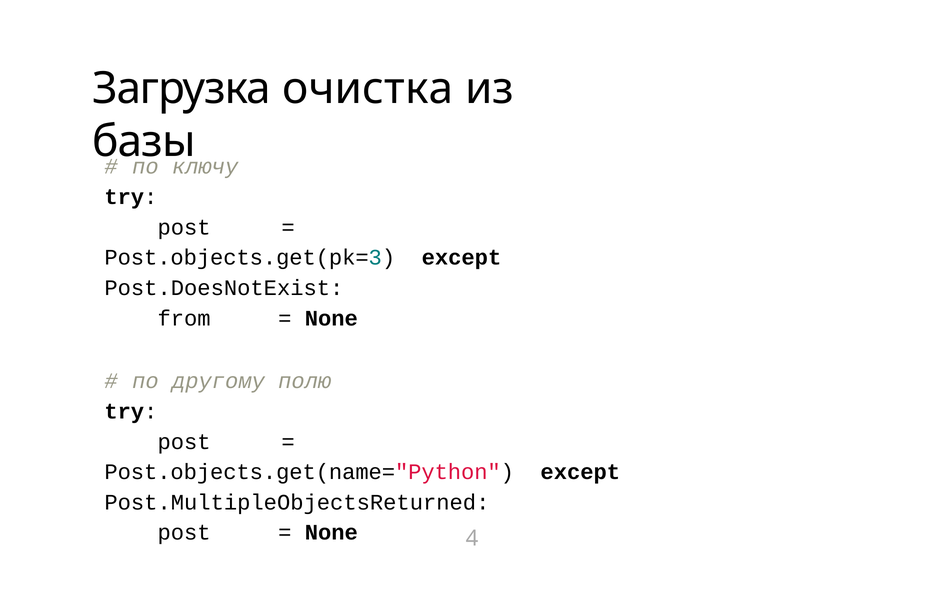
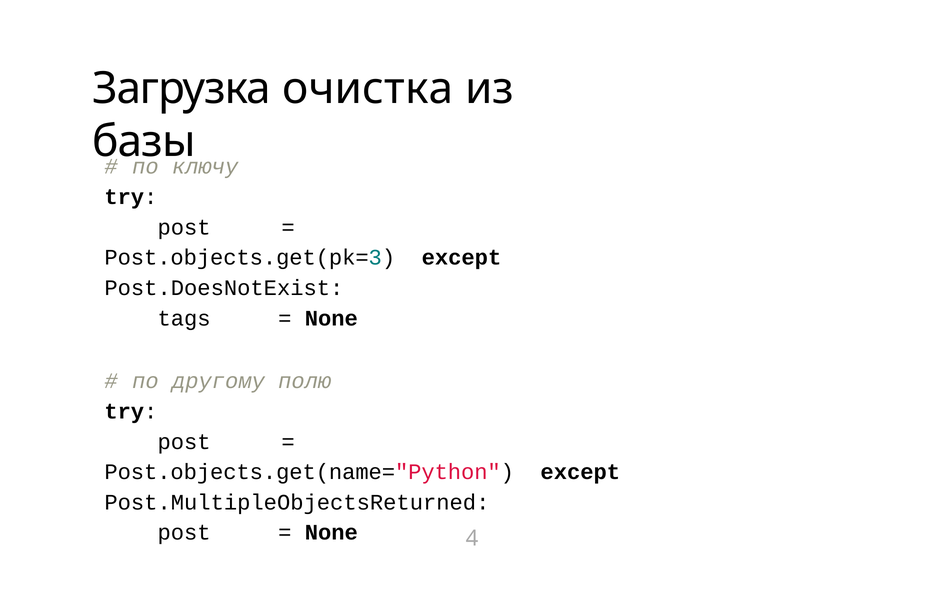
from: from -> tags (184, 318)
